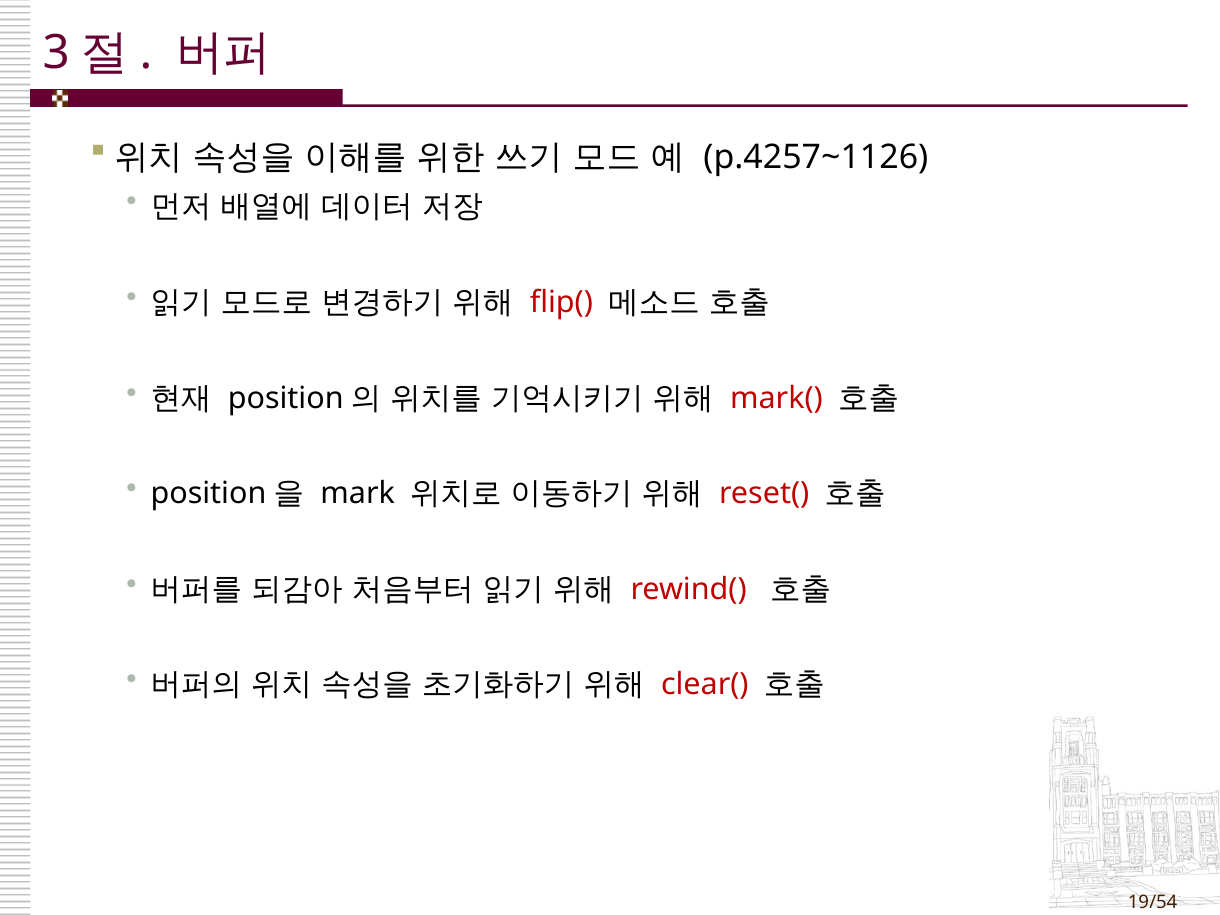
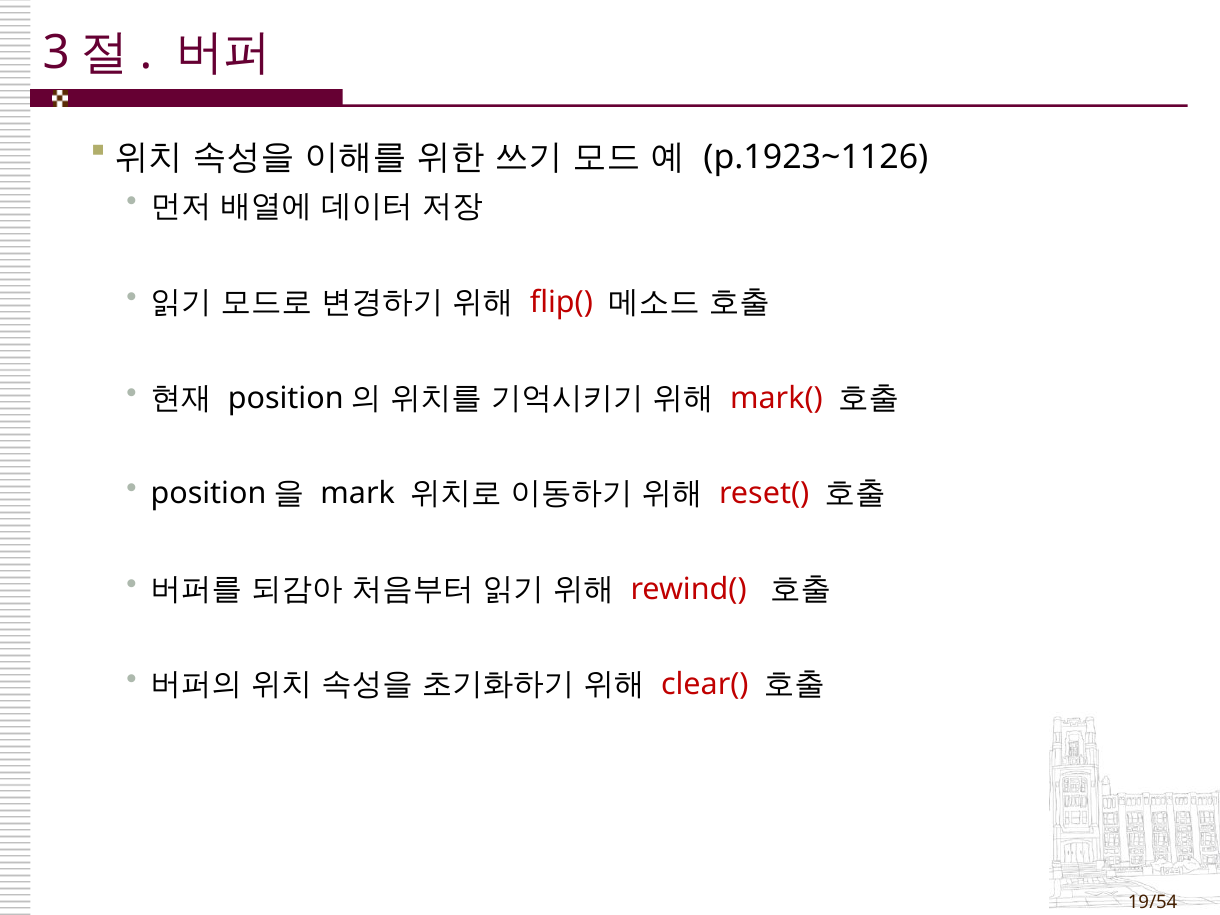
p.4257~1126: p.4257~1126 -> p.1923~1126 (816, 157)
